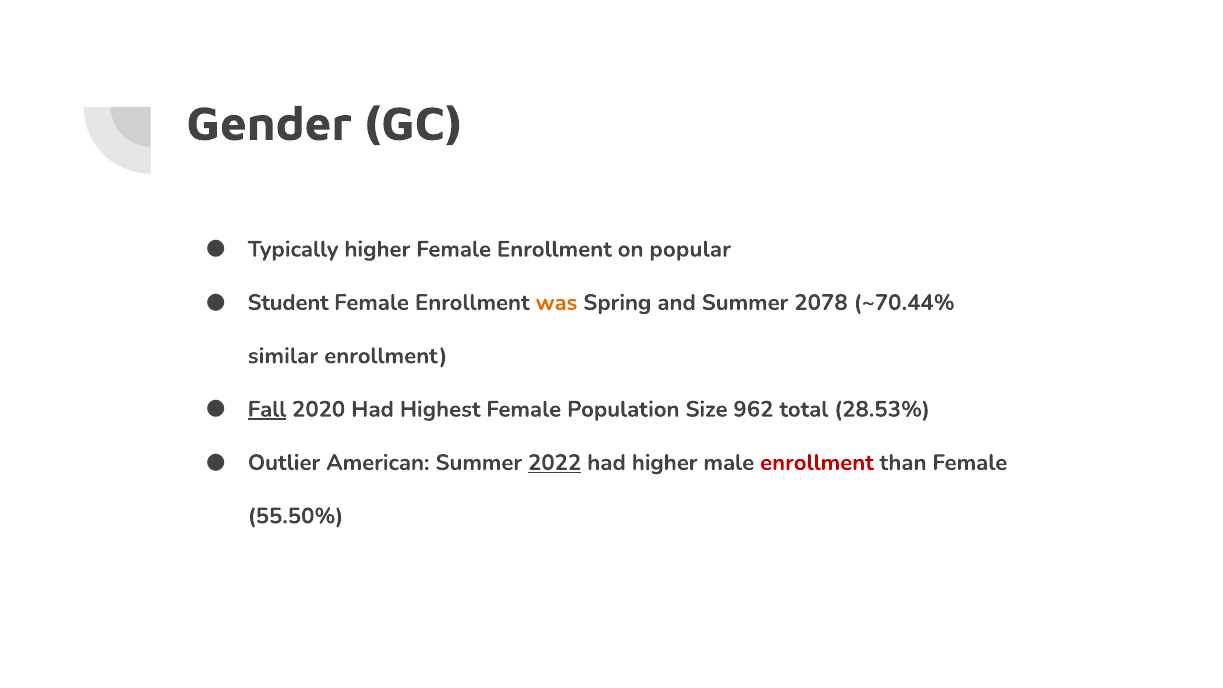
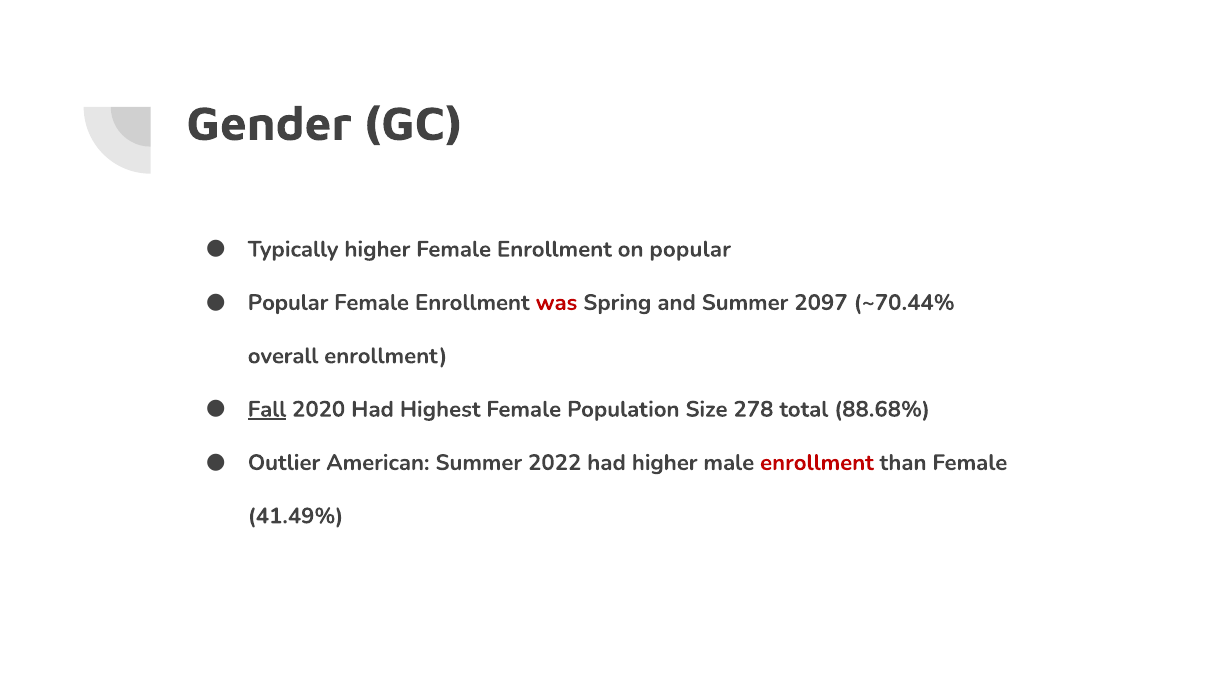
Student: Student -> Popular (288, 303)
was colour: orange -> red (557, 303)
2078: 2078 -> 2097 (821, 303)
similar: similar -> overall (283, 356)
962: 962 -> 278 (753, 409)
28.53%: 28.53% -> 88.68% (882, 409)
2022 underline: present -> none (555, 463)
55.50%: 55.50% -> 41.49% (296, 516)
